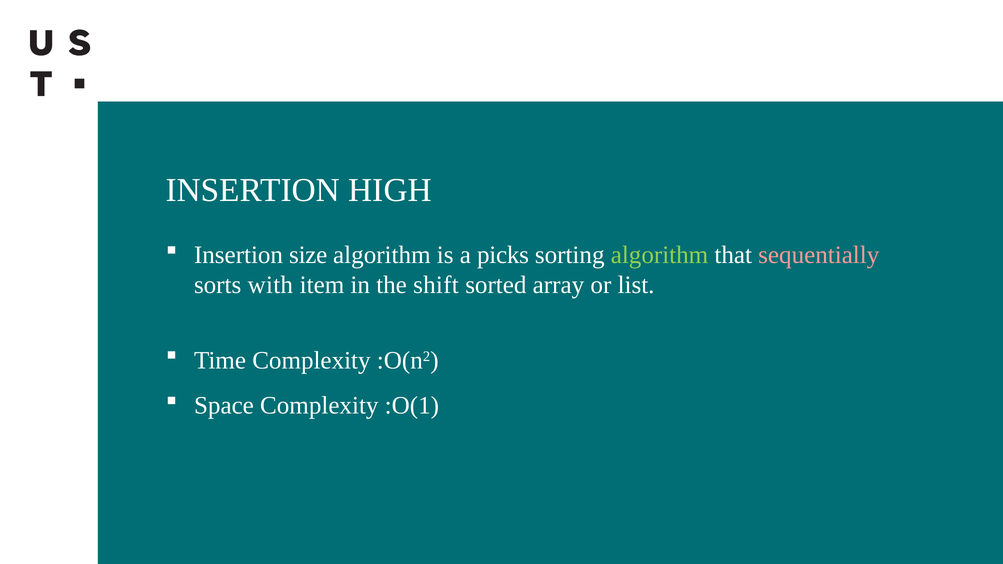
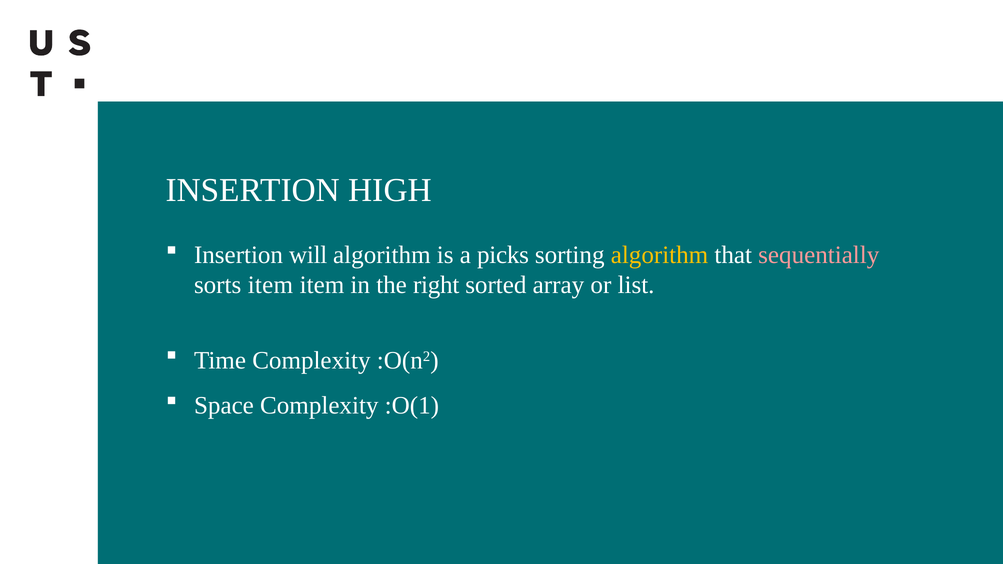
size: size -> will (308, 255)
algorithm colour: light green -> yellow (659, 255)
sorts with: with -> item (270, 285)
shift: shift -> right (436, 285)
